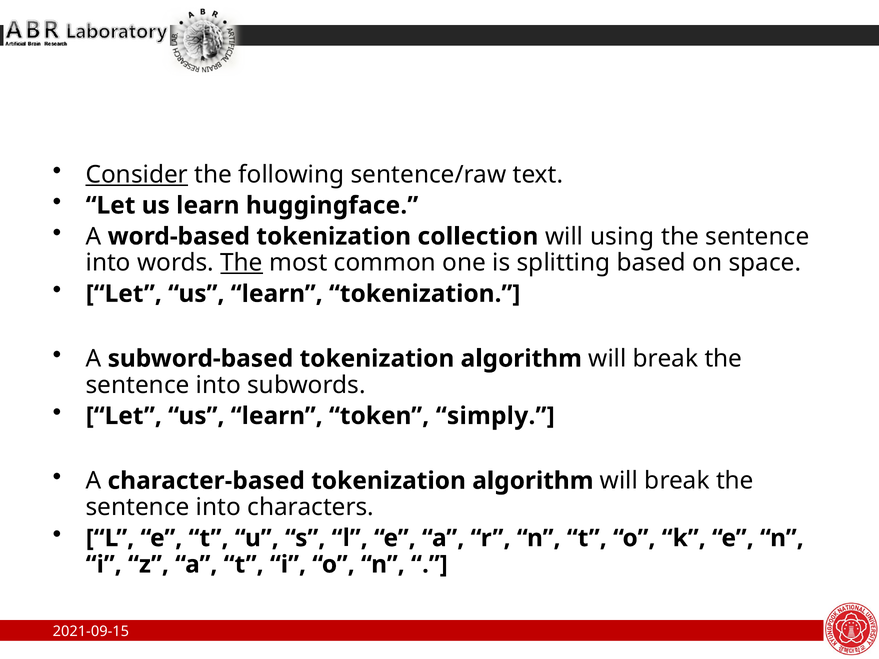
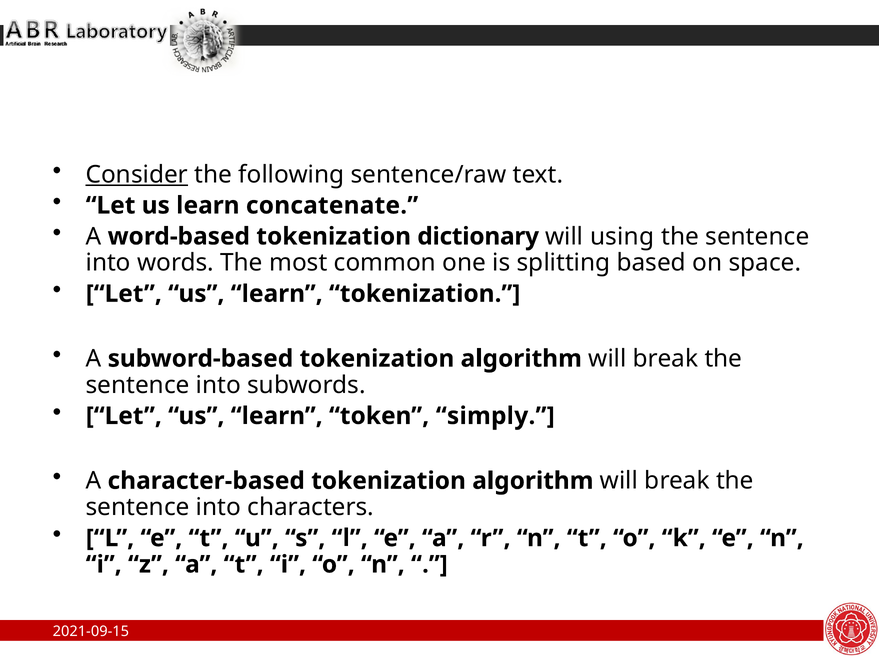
huggingface: huggingface -> concatenate (332, 206)
collection: collection -> dictionary (478, 237)
The underline: present -> none (242, 263)
